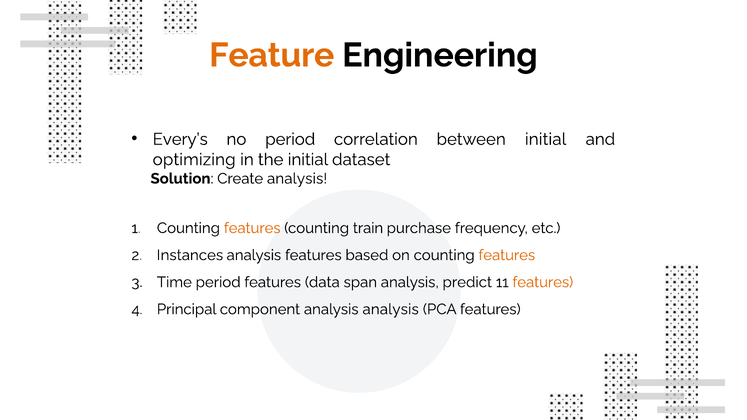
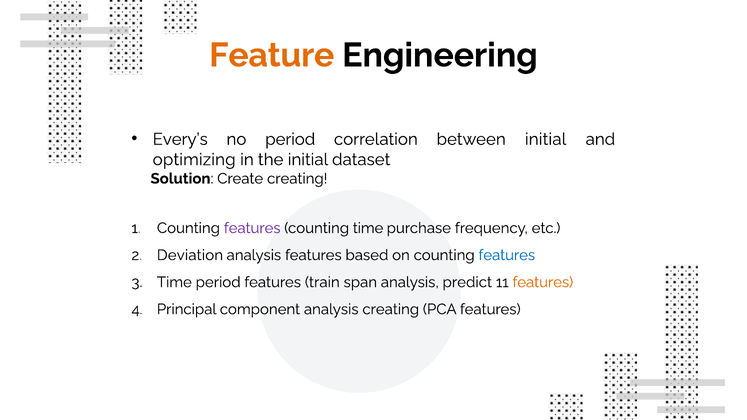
Create analysis: analysis -> creating (297, 179)
features colour: orange -> purple (252, 228)
counting train: train -> time (368, 228)
Instances: Instances -> Deviation (190, 255)
features colour: orange -> blue (507, 255)
data: data -> train (322, 282)
analysis analysis: analysis -> creating (391, 309)
